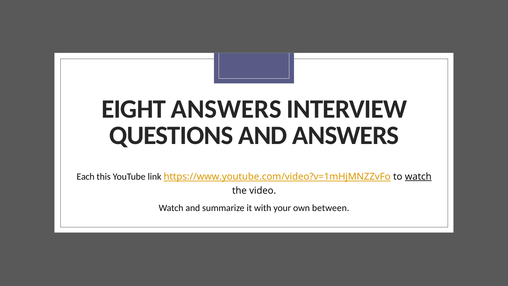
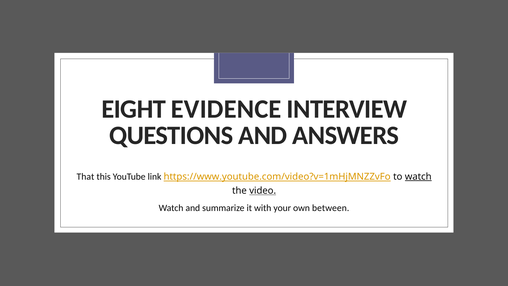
EIGHT ANSWERS: ANSWERS -> EVIDENCE (226, 109)
Each: Each -> That (85, 176)
video underline: none -> present (263, 191)
